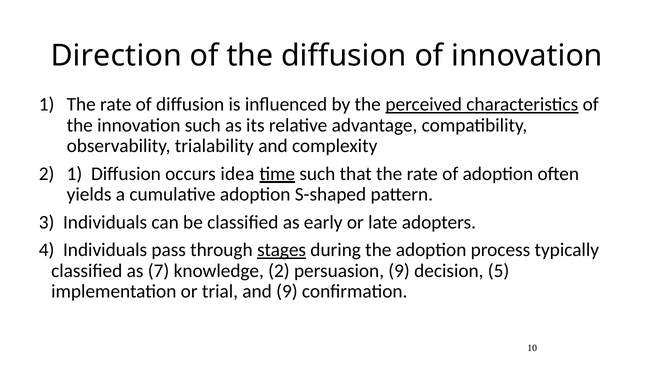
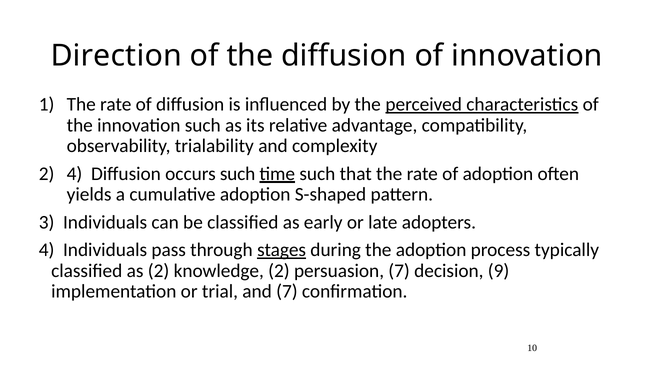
2 1: 1 -> 4 (75, 174)
occurs idea: idea -> such (238, 174)
as 7: 7 -> 2 (159, 271)
persuasion 9: 9 -> 7 (399, 271)
5: 5 -> 9 (499, 271)
and 9: 9 -> 7 (287, 292)
